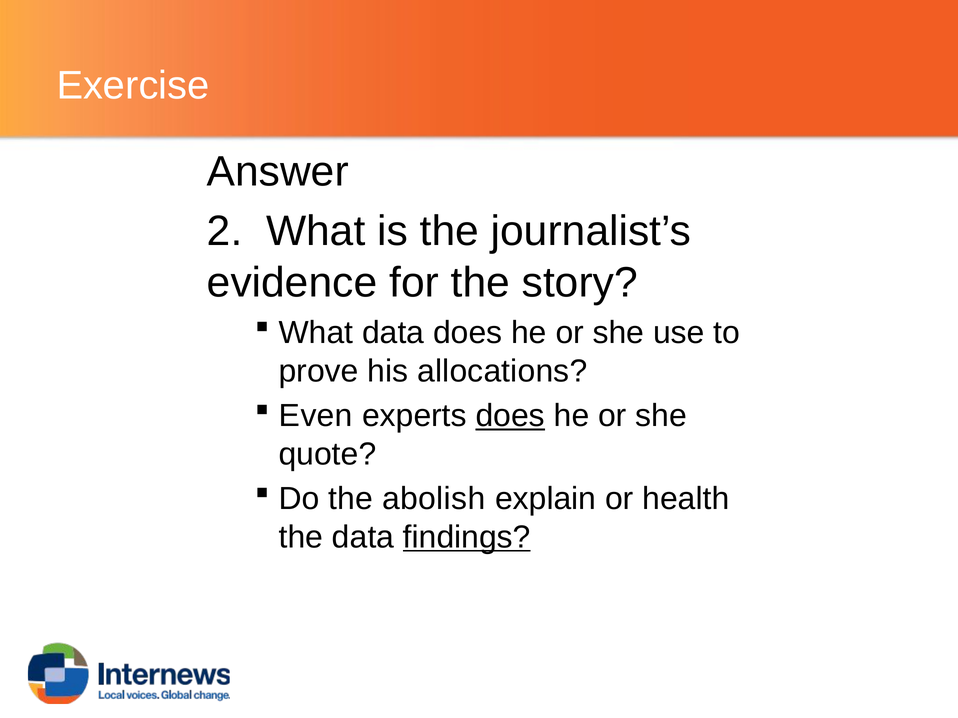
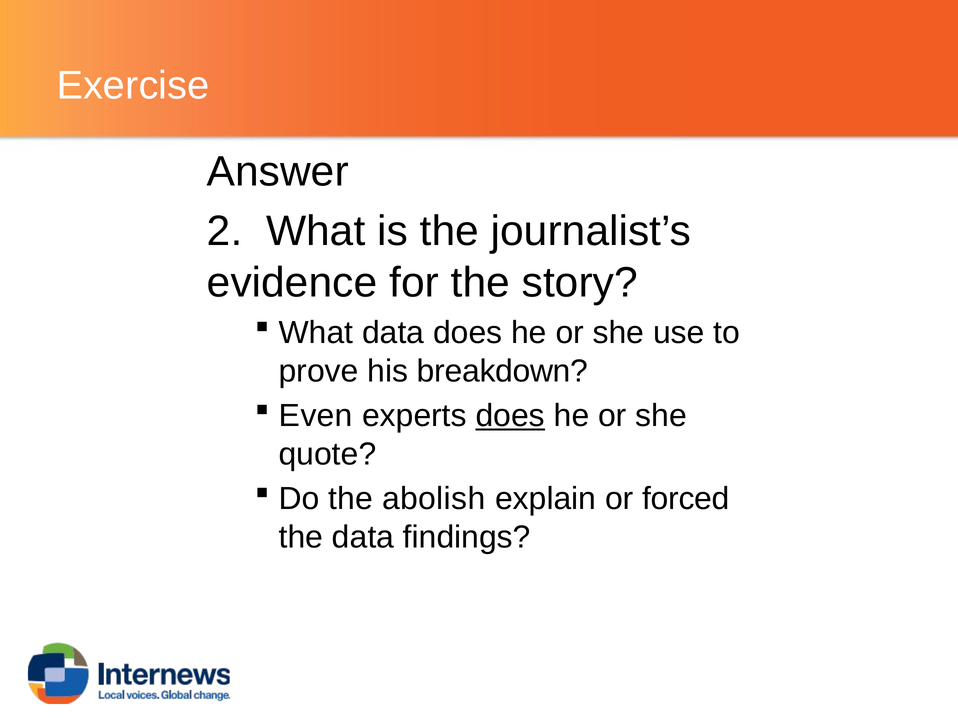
allocations: allocations -> breakdown (502, 371)
health: health -> forced (686, 499)
findings underline: present -> none (467, 537)
